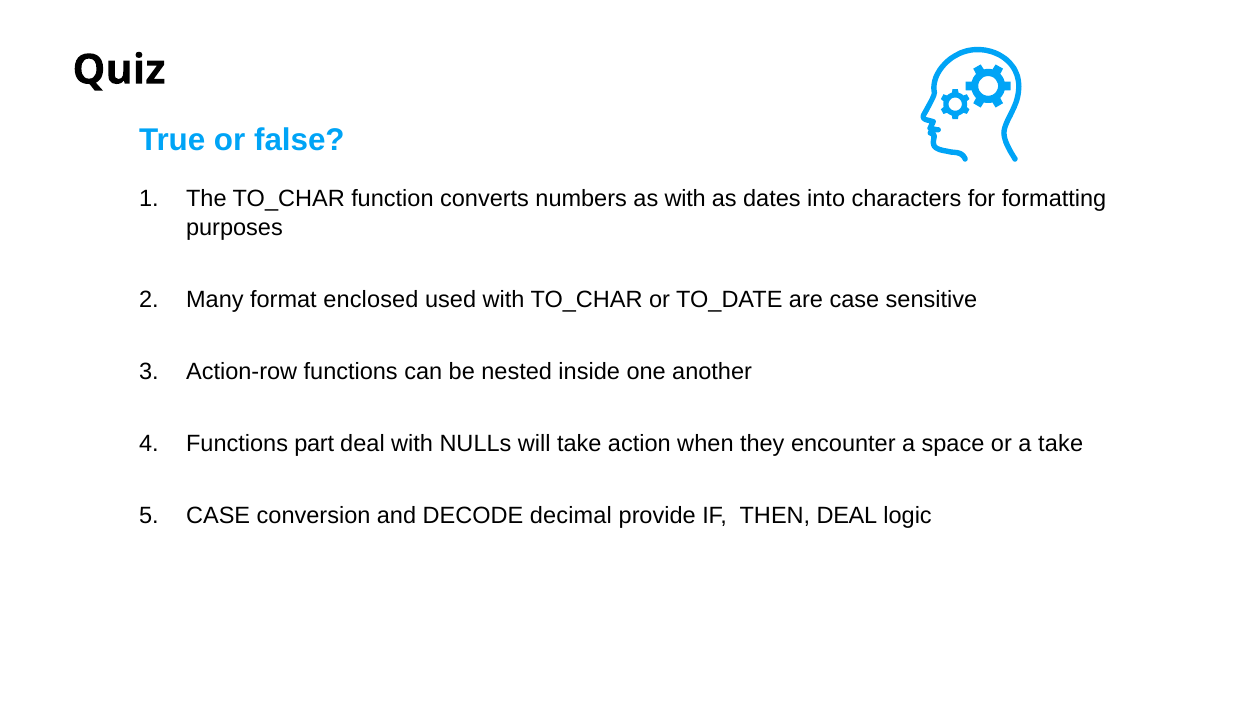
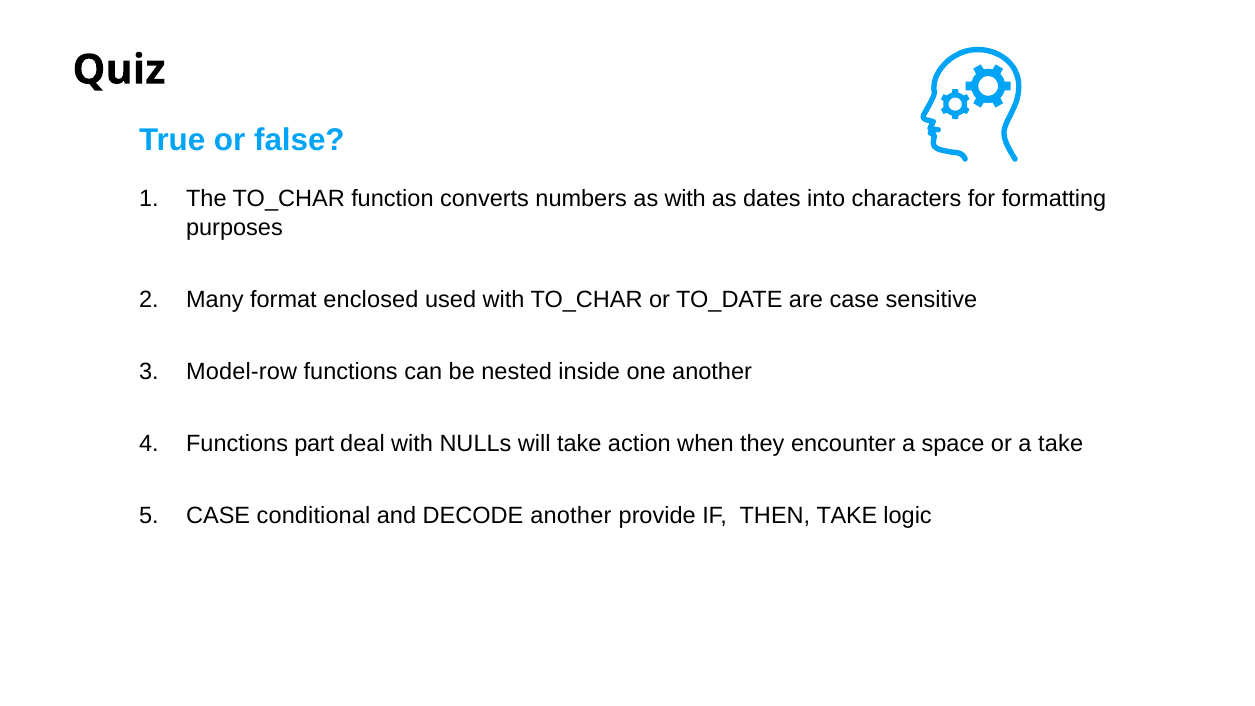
Action-row: Action-row -> Model-row (242, 372)
conversion: conversion -> conditional (314, 516)
DECODE decimal: decimal -> another (571, 516)
THEN DEAL: DEAL -> TAKE (847, 516)
